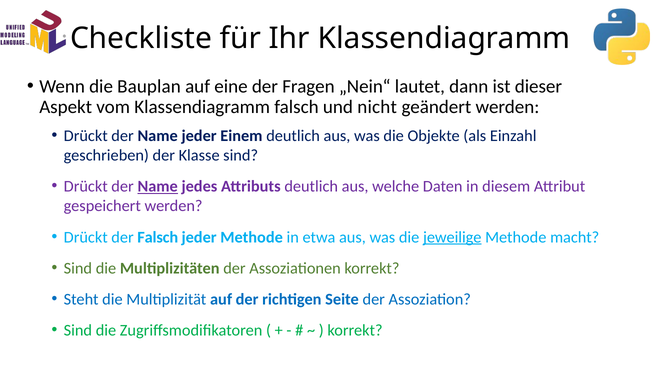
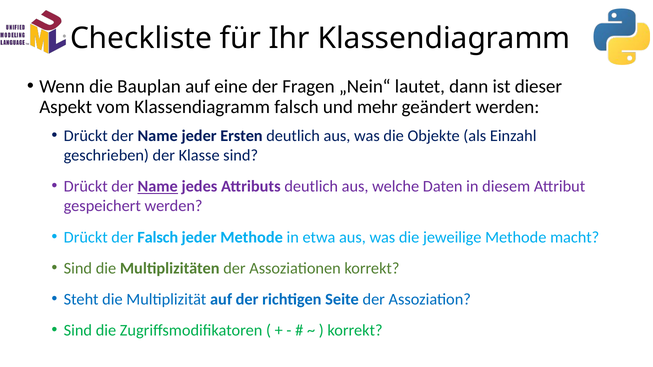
nicht: nicht -> mehr (377, 107)
Einem: Einem -> Ersten (241, 136)
jeweilige underline: present -> none (452, 237)
